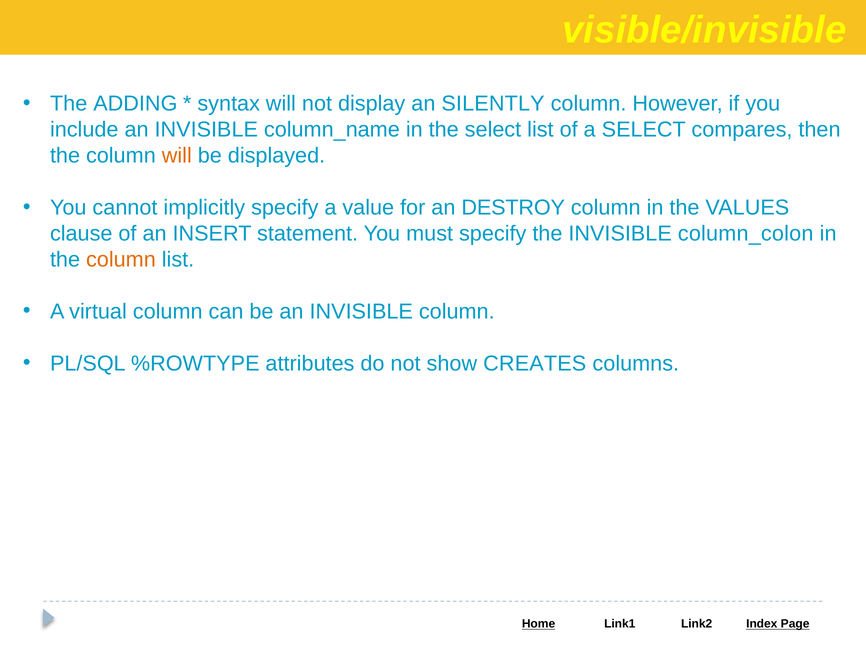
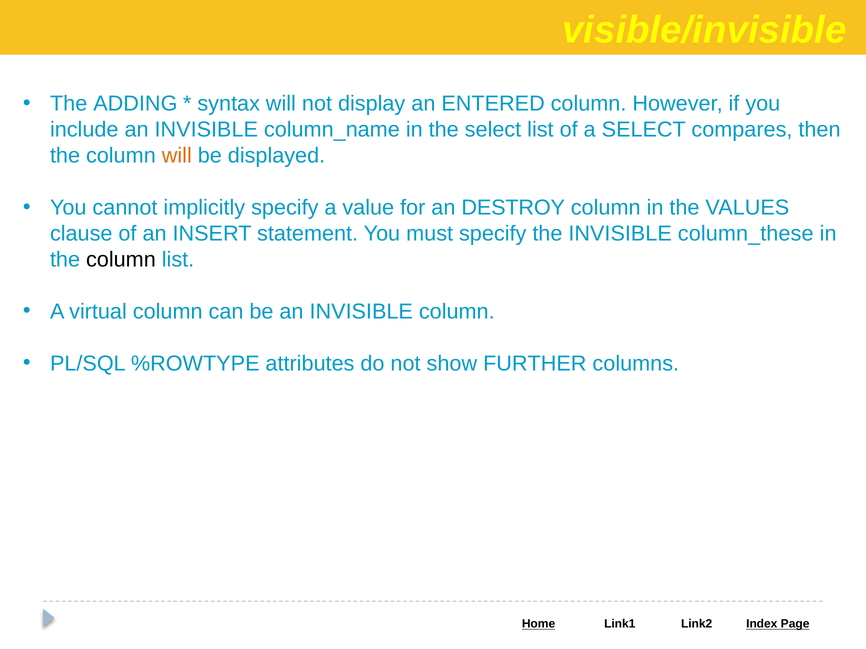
SILENTLY: SILENTLY -> ENTERED (493, 104)
column_colon: column_colon -> column_these (746, 234)
column colour: orange -> black (121, 260)
CREATES: CREATES -> FURTHER (535, 364)
